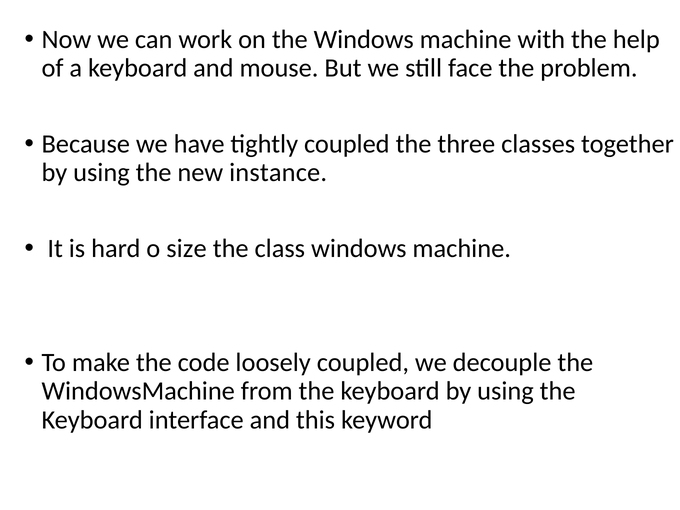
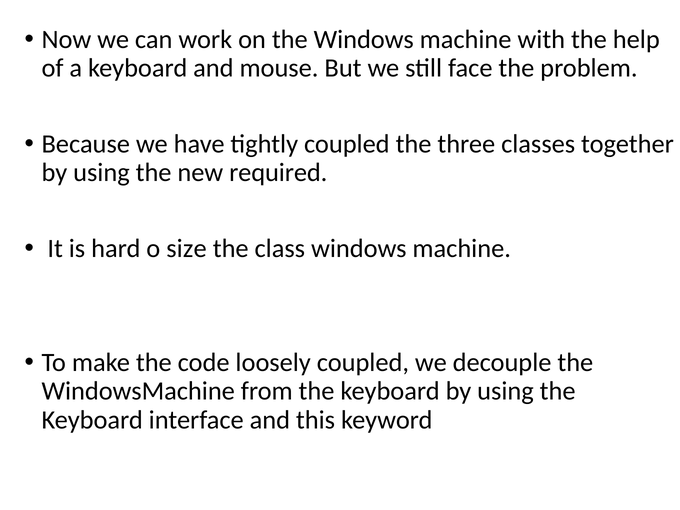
instance: instance -> required (278, 173)
